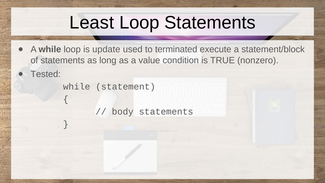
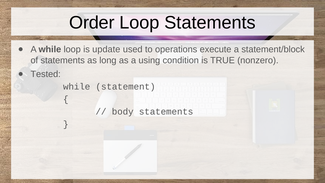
Least: Least -> Order (92, 23)
terminated: terminated -> operations (176, 49)
value: value -> using (149, 60)
